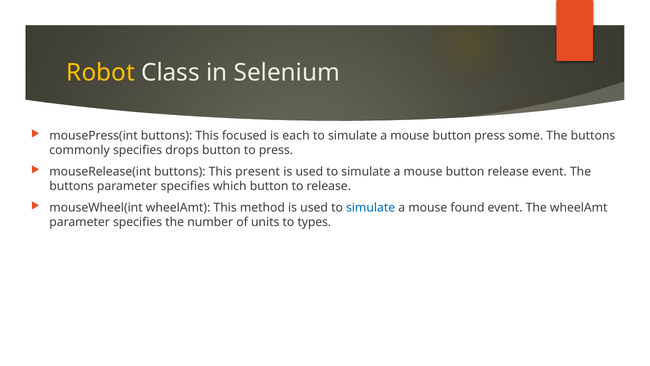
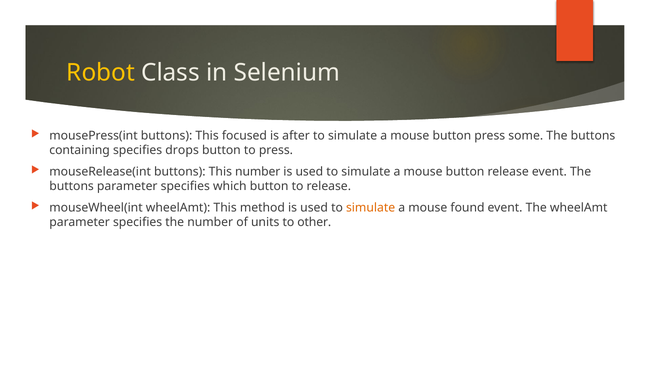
each: each -> after (296, 136)
commonly: commonly -> containing (80, 150)
This present: present -> number (258, 172)
simulate colour: blue -> orange (371, 208)
types: types -> other (314, 222)
